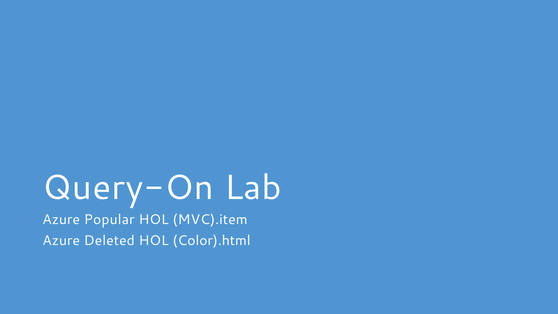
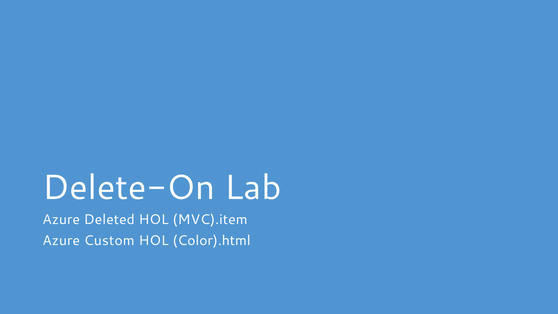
Query-On: Query-On -> Delete-On (129, 188)
Popular: Popular -> Deleted (109, 220)
Deleted: Deleted -> Custom (109, 240)
